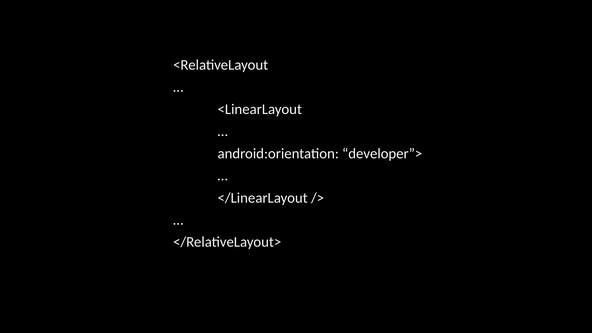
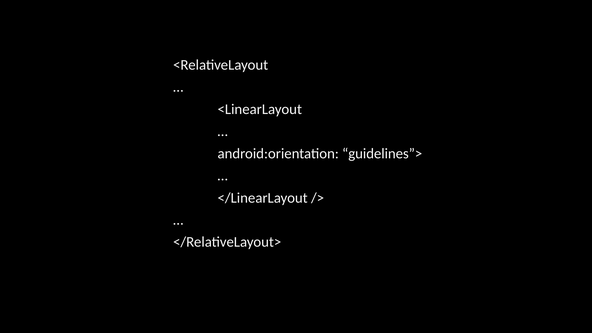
developer”>: developer”> -> guidelines”> (382, 153)
